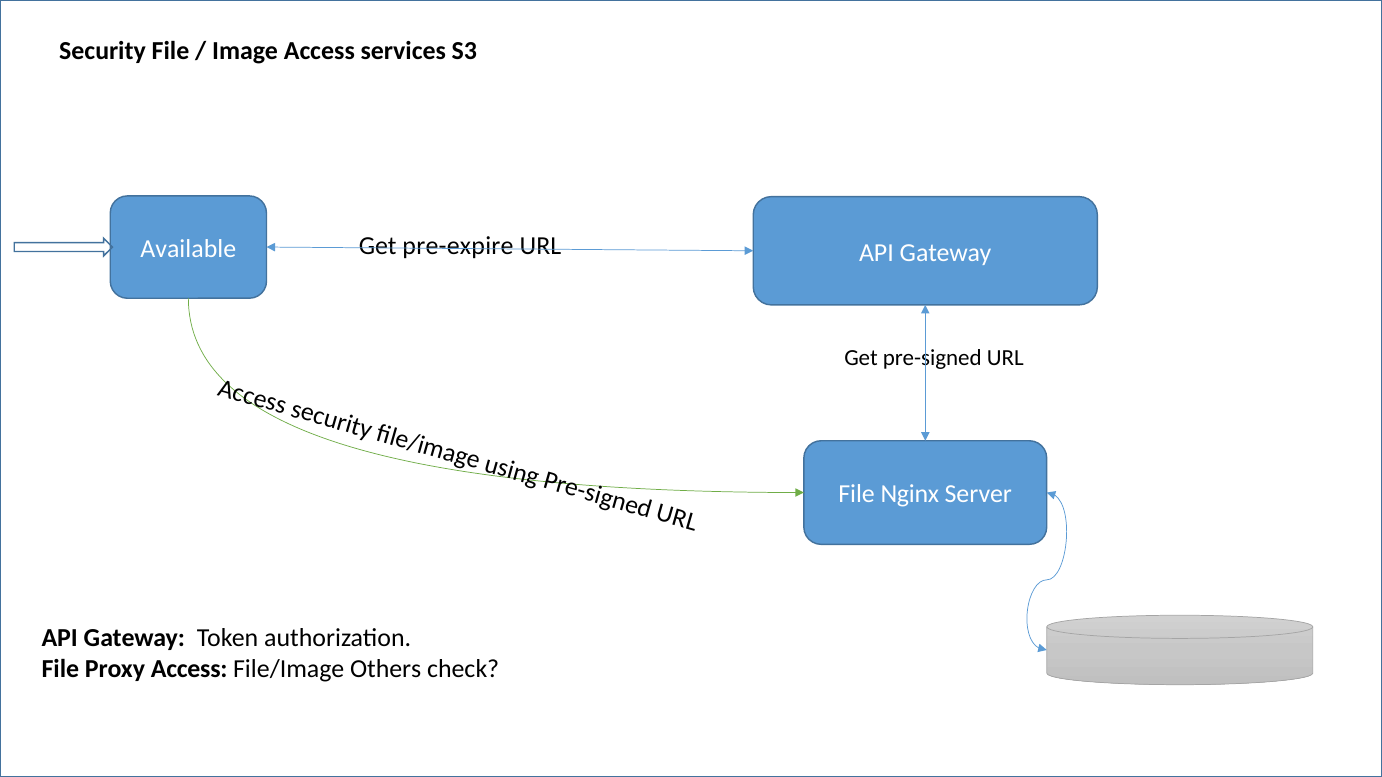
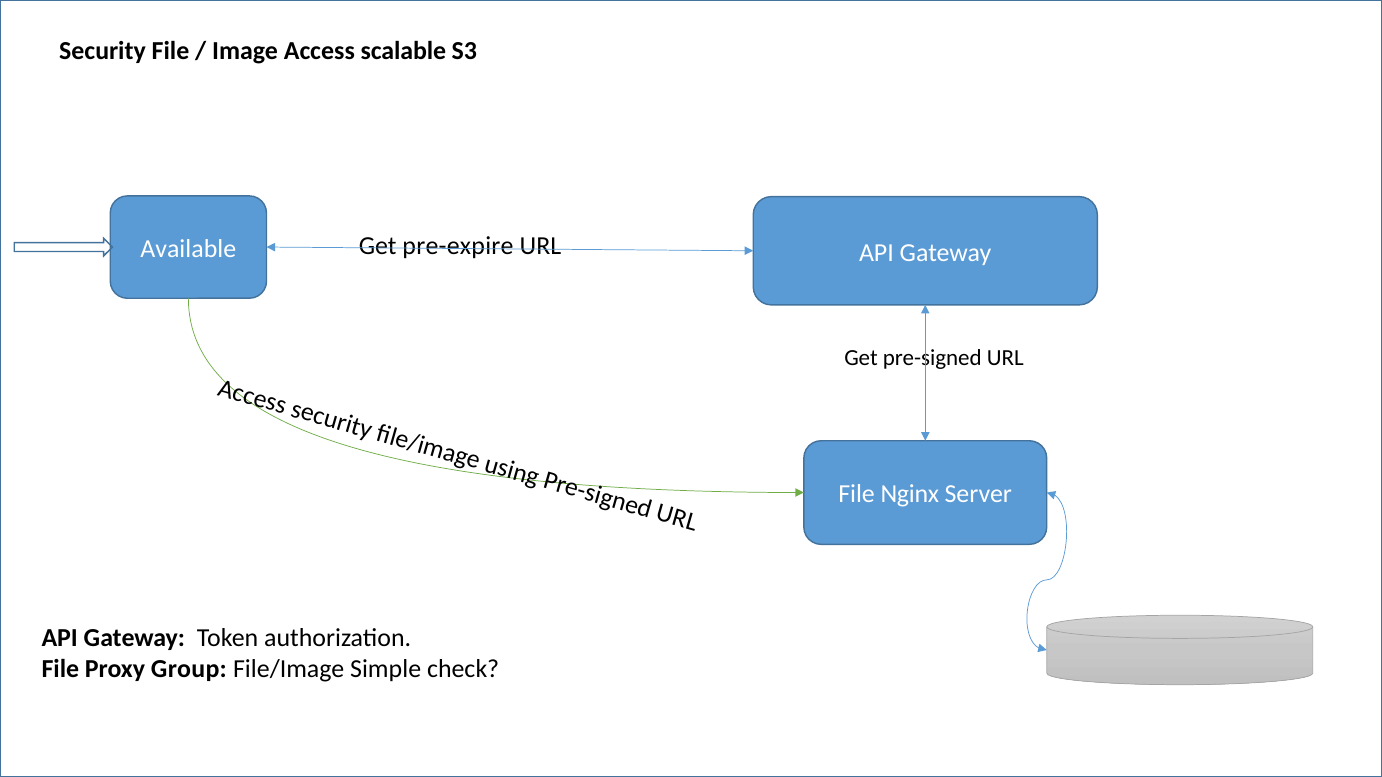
services: services -> scalable (403, 51)
Proxy Access: Access -> Group (189, 669)
Others: Others -> Simple (386, 669)
